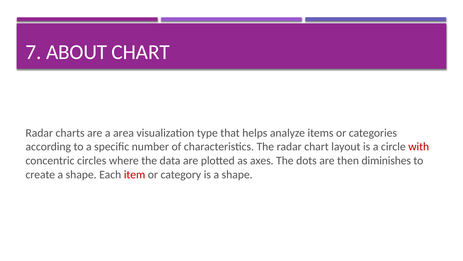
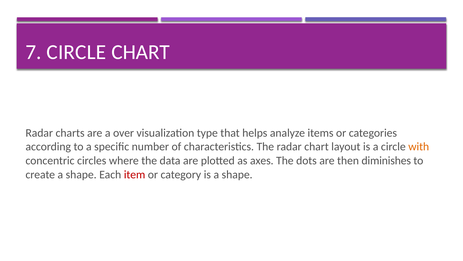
7 ABOUT: ABOUT -> CIRCLE (76, 52)
area: area -> over (124, 133)
with colour: red -> orange (419, 147)
